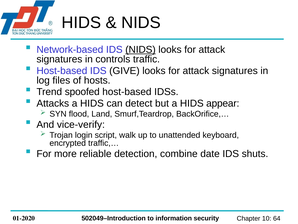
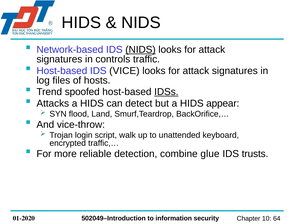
GIVE: GIVE -> VICE (124, 71)
IDSs underline: none -> present (166, 92)
vice-verify: vice-verify -> vice-throw (81, 124)
date: date -> glue (210, 153)
shuts: shuts -> trusts (255, 153)
